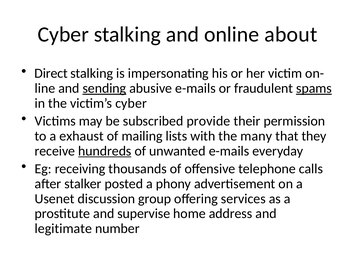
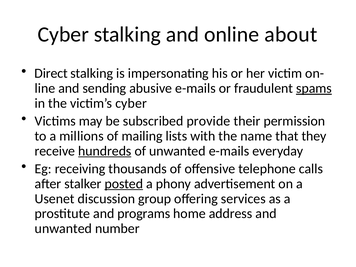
sending underline: present -> none (104, 88)
exhaust: exhaust -> millions (82, 136)
many: many -> name (256, 136)
posted underline: none -> present (124, 184)
supervise: supervise -> programs (144, 214)
legitimate: legitimate -> unwanted (63, 229)
